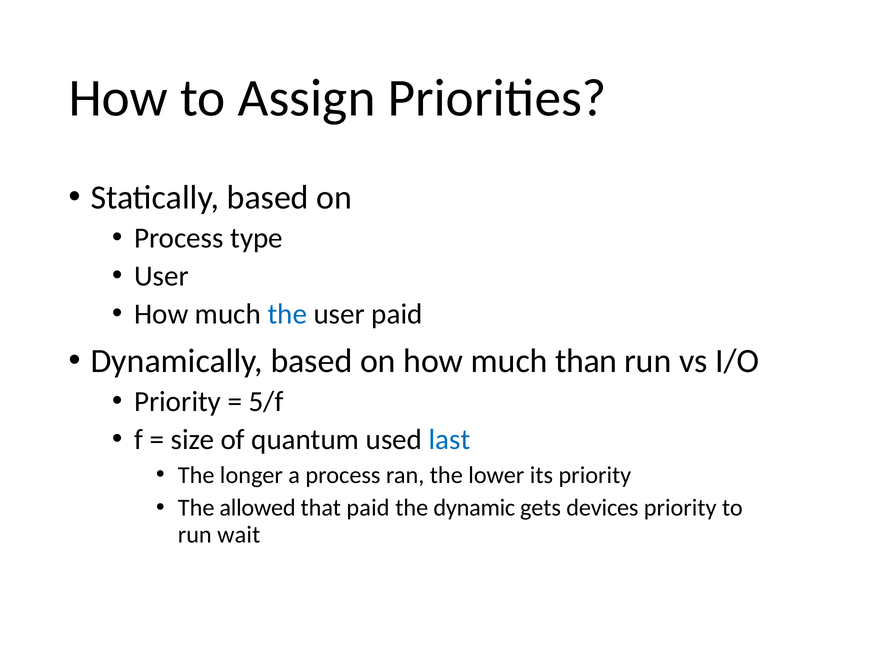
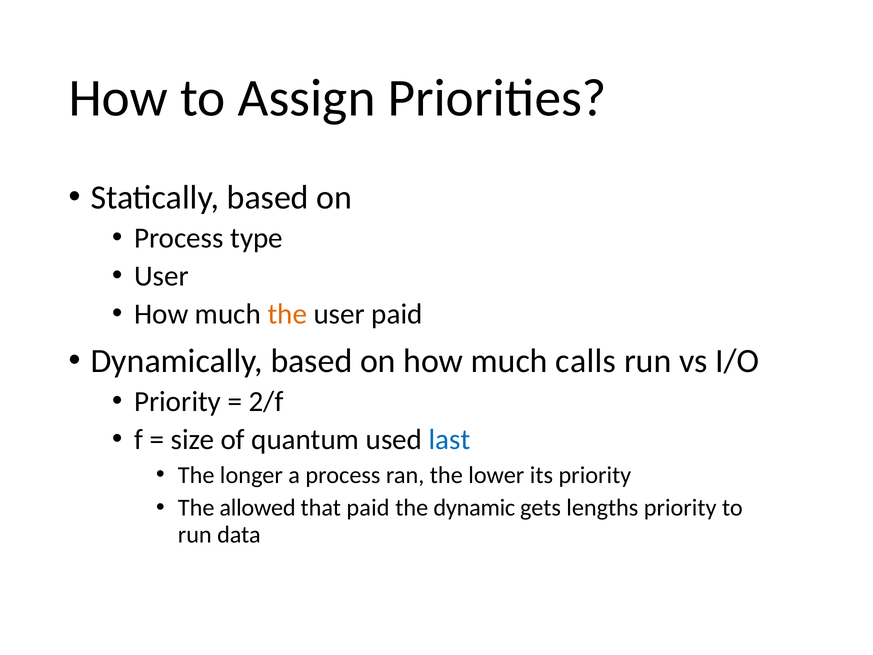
the colour: blue -> orange (287, 314)
than: than -> calls (586, 361)
5/f: 5/f -> 2/f (266, 401)
devices: devices -> lengths (602, 508)
wait: wait -> data (239, 534)
